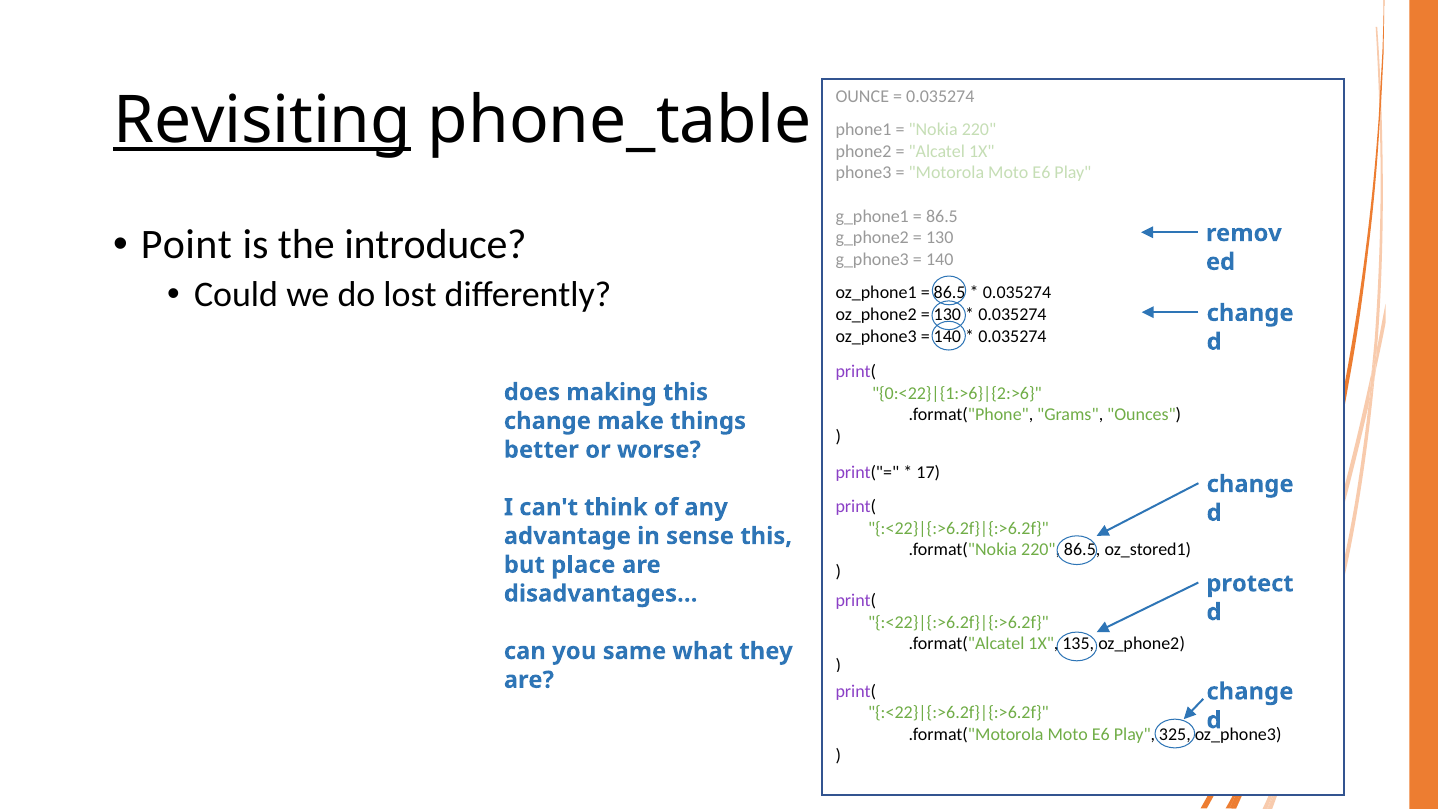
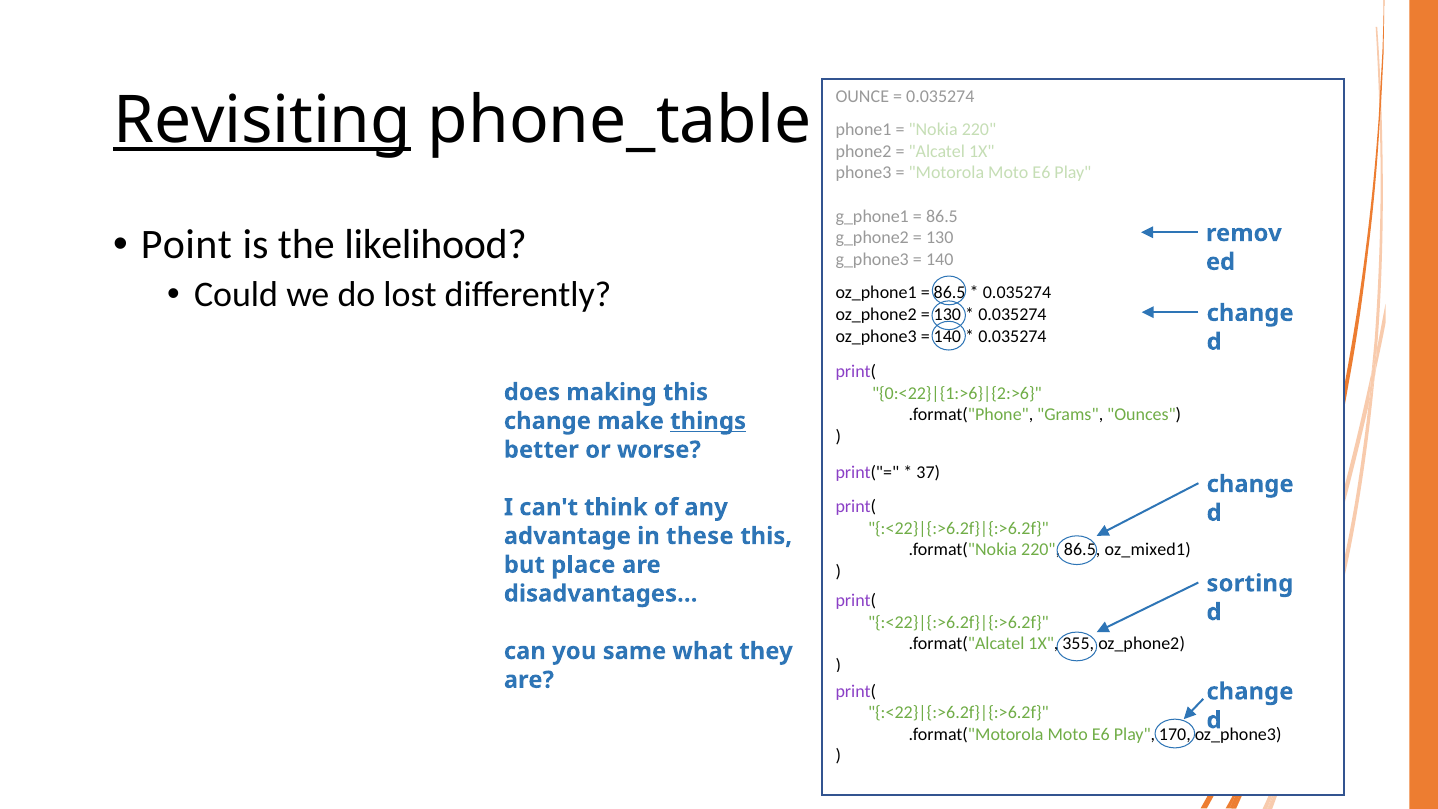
introduce: introduce -> likelihood (436, 245)
things underline: none -> present (708, 421)
17: 17 -> 37 (928, 473)
sense: sense -> these (700, 536)
oz_stored1: oz_stored1 -> oz_mixed1 (1148, 550)
protect: protect -> sorting (1250, 583)
135: 135 -> 355 (1078, 644)
325: 325 -> 170 (1175, 734)
